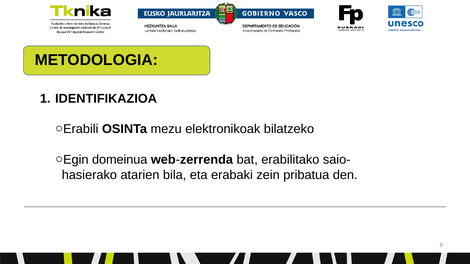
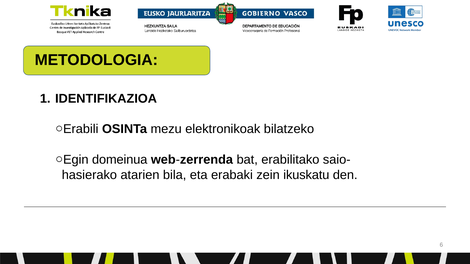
pribatua: pribatua -> ikuskatu (306, 175)
